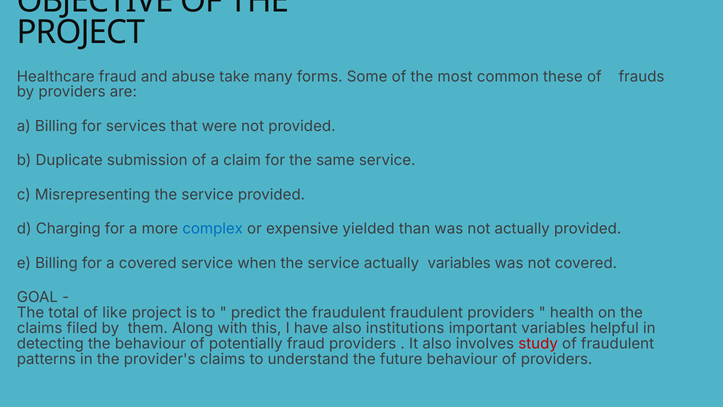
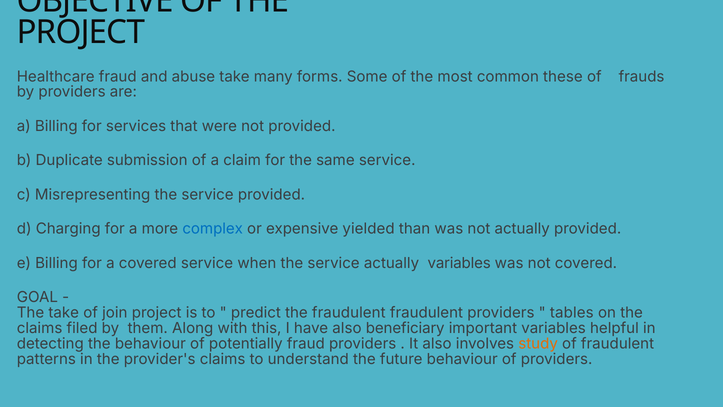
The total: total -> take (64, 313)
like: like -> join (115, 313)
health: health -> tables (572, 313)
institutions: institutions -> beneficiary (405, 328)
study colour: red -> orange (538, 343)
